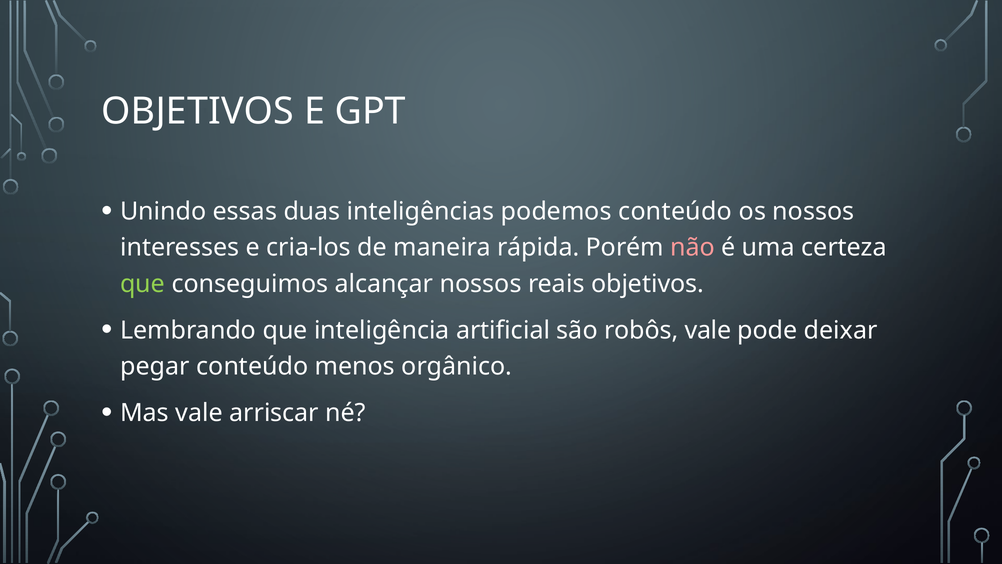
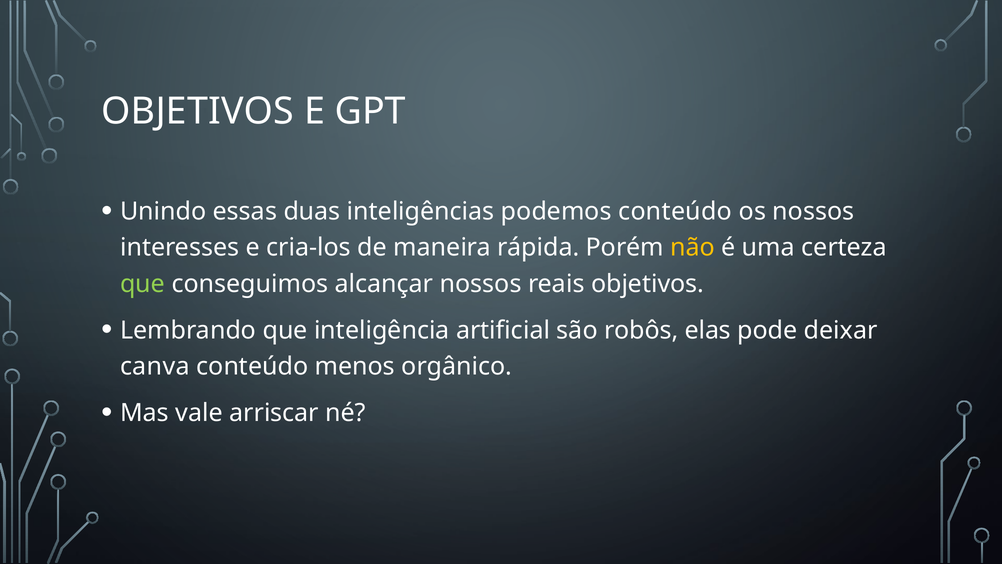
não colour: pink -> yellow (692, 248)
robôs vale: vale -> elas (708, 330)
pegar: pegar -> canva (155, 366)
